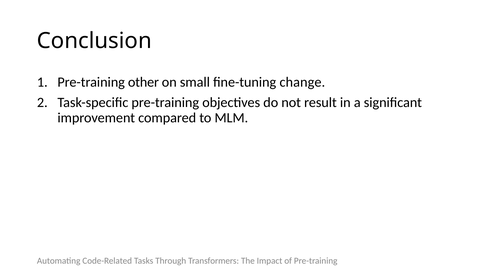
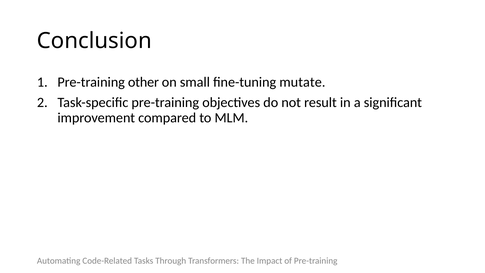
change: change -> mutate (302, 82)
